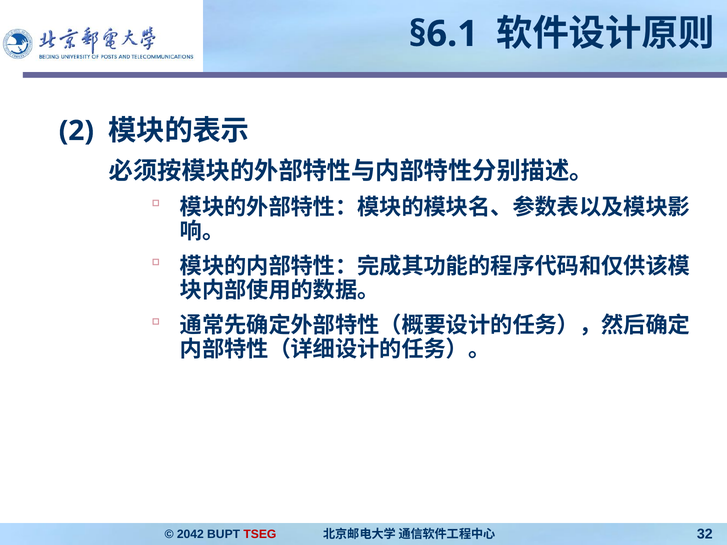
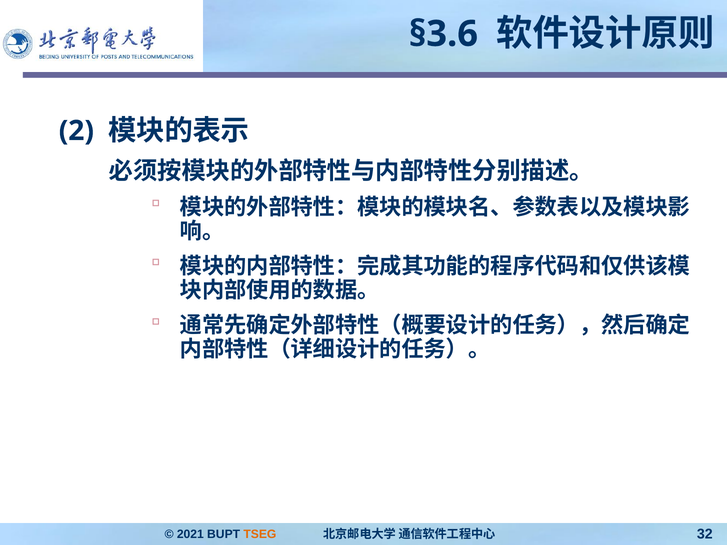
§6.1: §6.1 -> §3.6 (443, 34)
2042: 2042 -> 2021 (190, 534)
TSEG colour: red -> orange (260, 534)
